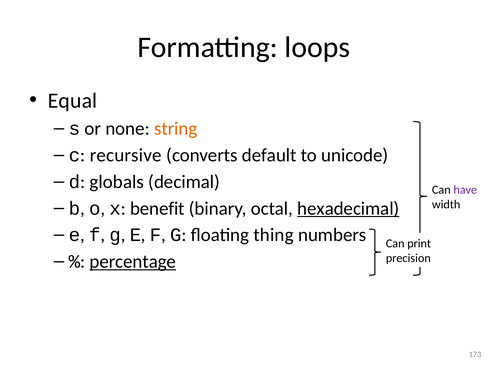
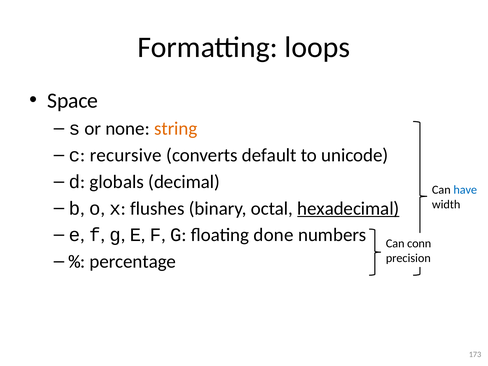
Equal: Equal -> Space (73, 101)
have colour: purple -> blue (465, 190)
benefit: benefit -> flushes (157, 208)
thing: thing -> done (274, 235)
print: print -> conn (419, 244)
percentage underline: present -> none (133, 262)
